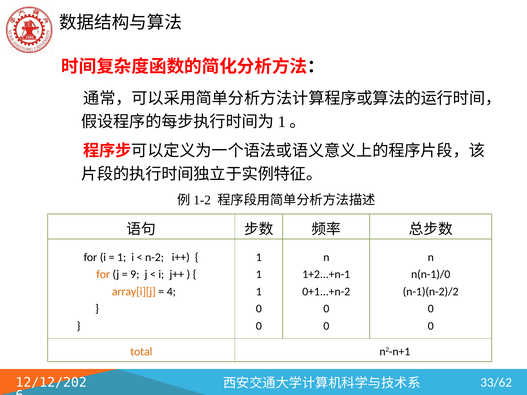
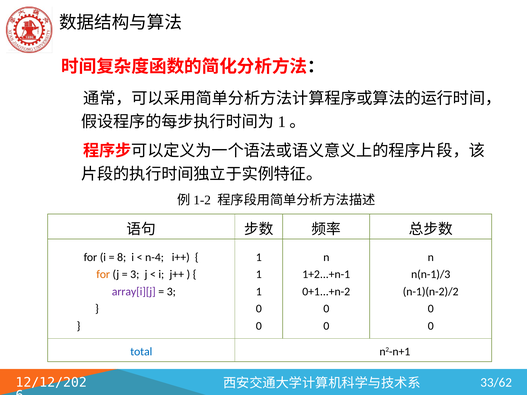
1: 1 -> 8 (122, 257)
n-2: n-2 -> n-4 (155, 257)
9: 9 -> 3 (135, 275)
n(n-1)/0: n(n-1)/0 -> n(n-1)/3 (431, 275)
array[i][j colour: orange -> purple (134, 292)
4: 4 -> 3 (171, 292)
total colour: orange -> blue (141, 352)
